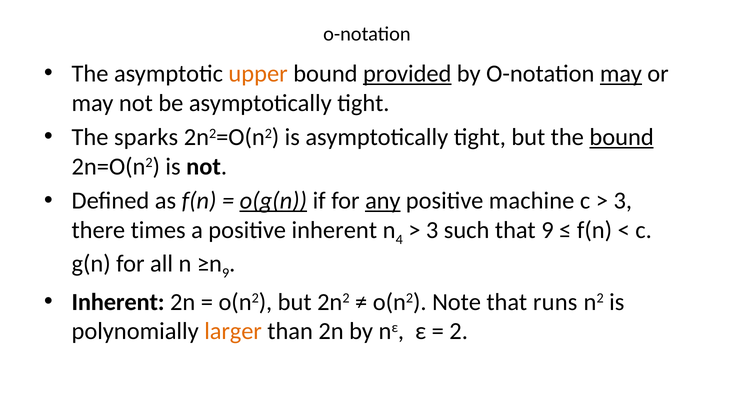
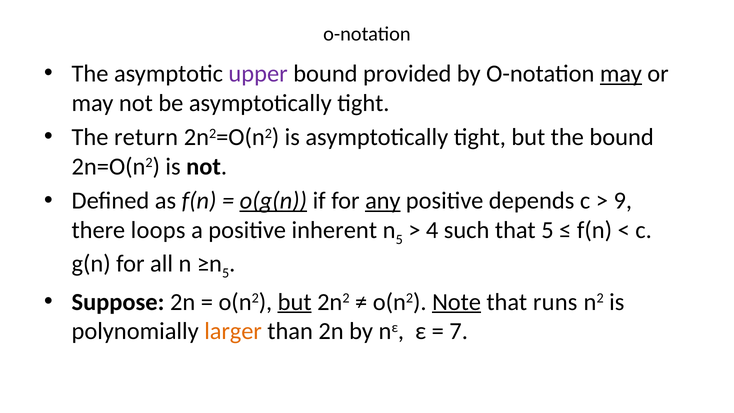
upper colour: orange -> purple (258, 74)
provided underline: present -> none (407, 74)
sparks: sparks -> return (146, 137)
bound underline: present -> none (622, 137)
machine: machine -> depends (532, 201)
3: 3 -> 9 (623, 201)
times: times -> loops (158, 230)
n 4: 4 -> 5 (399, 240)
3: 3 -> 4 (432, 230)
that 9: 9 -> 5 (548, 230)
9: 9 -> 5 (226, 273)
Inherent: Inherent -> Suppose (118, 302)
but underline: none -> present (295, 302)
Note underline: none -> present (457, 302)
2: 2 -> 7 (459, 331)
